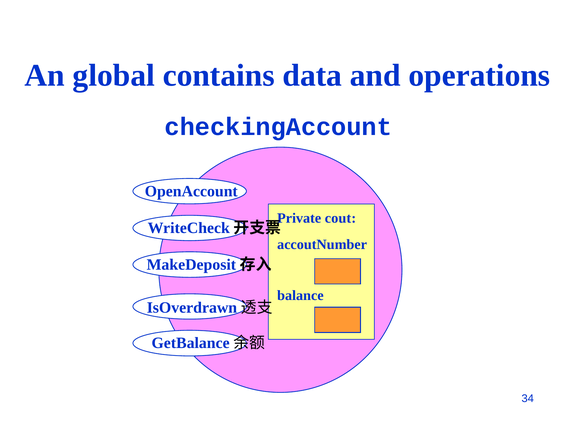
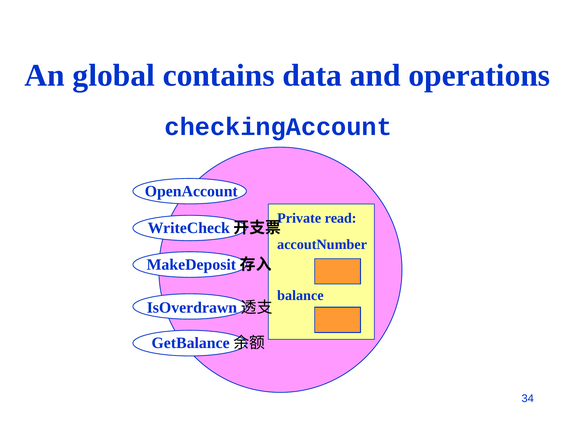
cout: cout -> read (341, 218)
